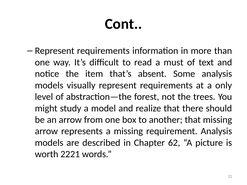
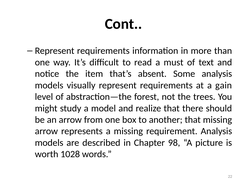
only: only -> gain (224, 85)
62: 62 -> 98 (174, 143)
2221: 2221 -> 1028 (70, 154)
